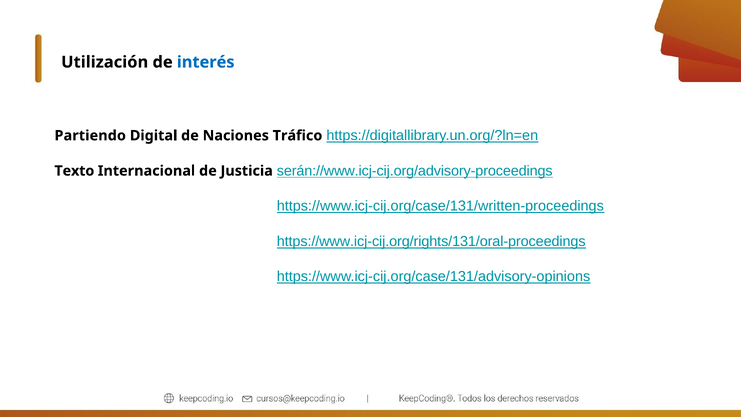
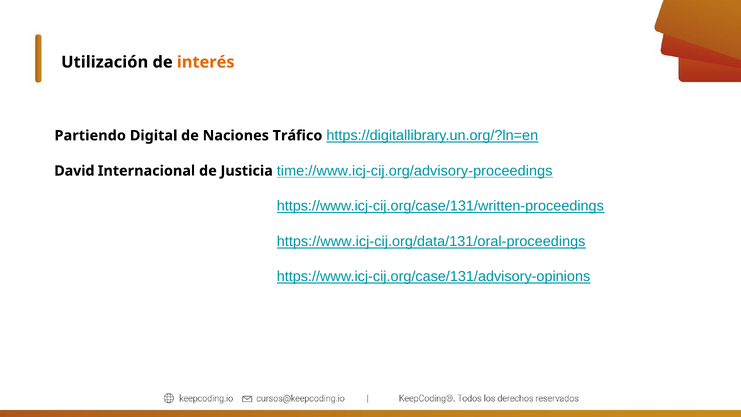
interés colour: blue -> orange (206, 62)
Texto: Texto -> David (74, 171)
serán://www.icj-cij.org/advisory-proceedings: serán://www.icj-cij.org/advisory-proceedings -> time://www.icj-cij.org/advisory-proceedings (415, 171)
https://www.icj-cij.org/rights/131/oral-proceedings: https://www.icj-cij.org/rights/131/oral-proceedings -> https://www.icj-cij.org/data/131/oral-proceedings (431, 241)
